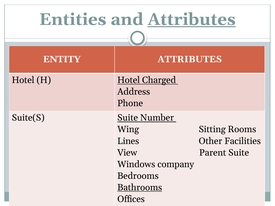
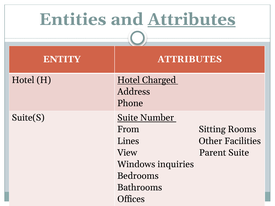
Wing: Wing -> From (128, 130)
company: company -> inquiries (176, 164)
Bathrooms underline: present -> none (140, 188)
